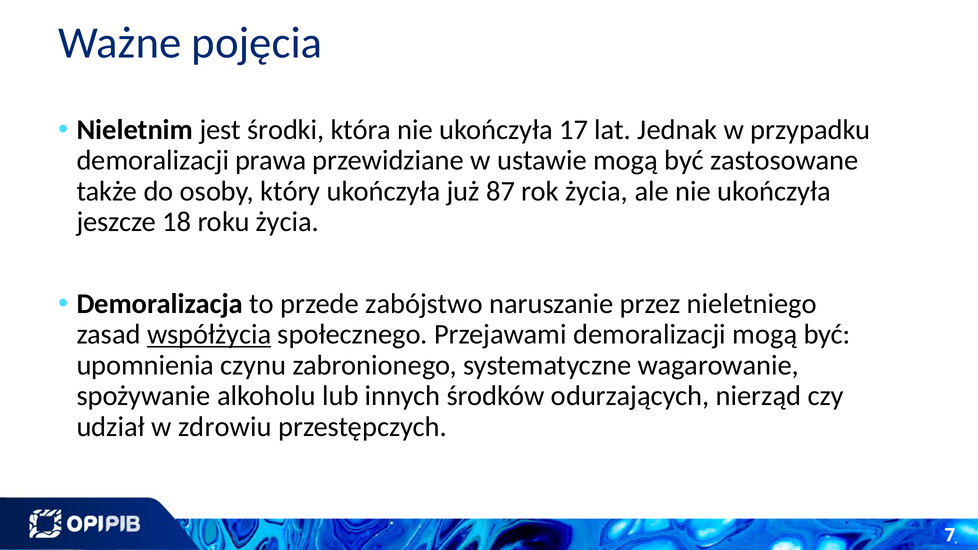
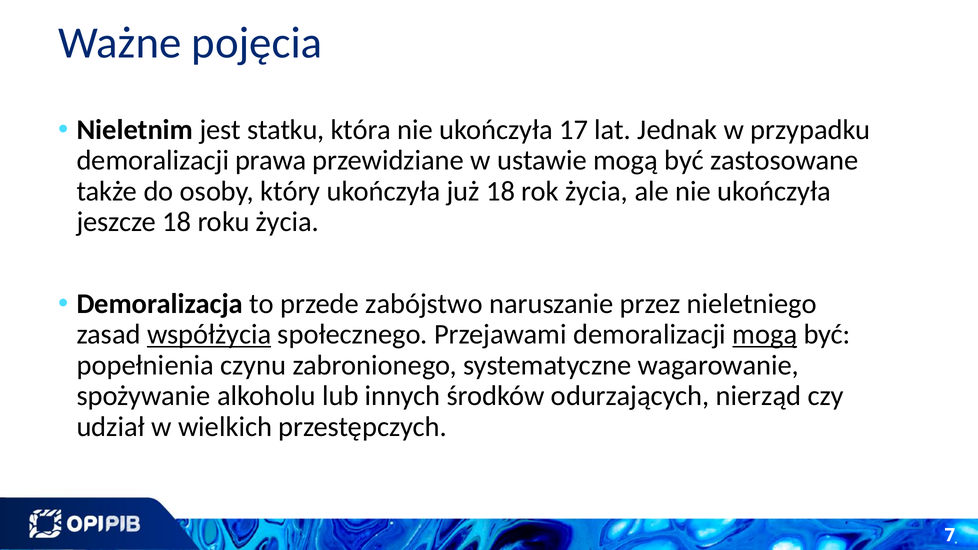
środki: środki -> statku (286, 130)
już 87: 87 -> 18 (501, 191)
mogą underline: none -> present (765, 335)
upomnienia: upomnienia -> popełnienia (145, 365)
zdrowiu: zdrowiu -> wielkich (225, 427)
